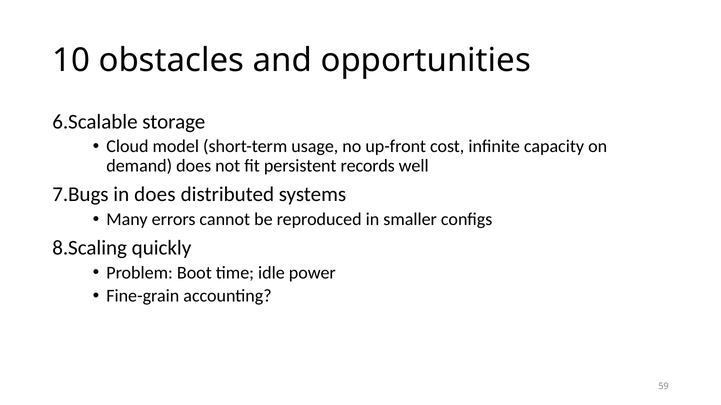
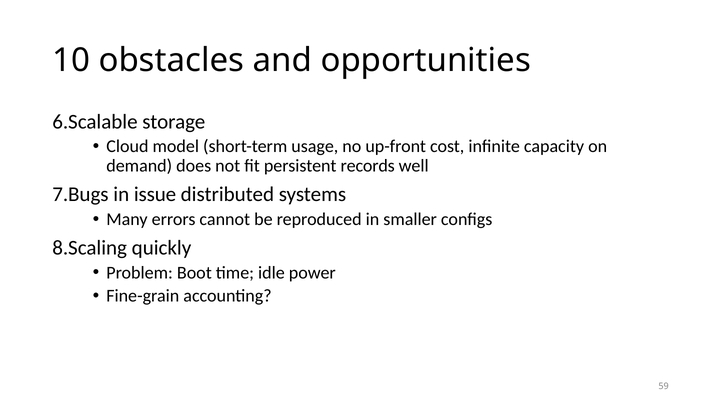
in does: does -> issue (155, 195)
